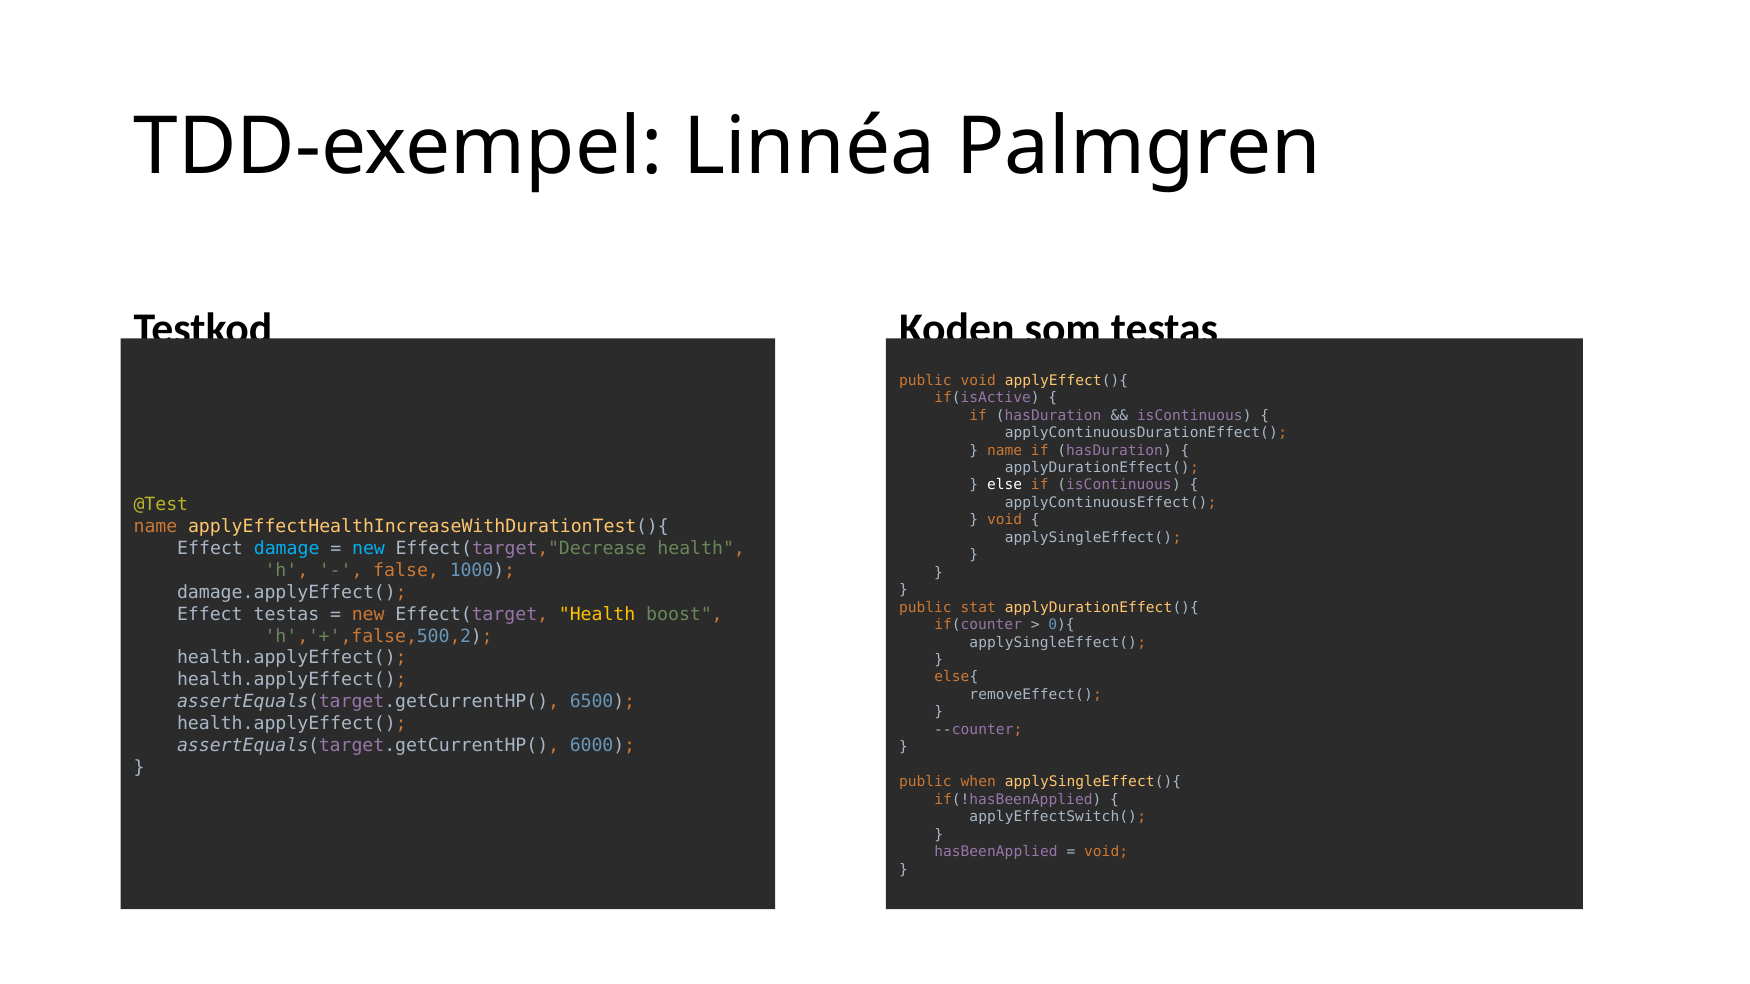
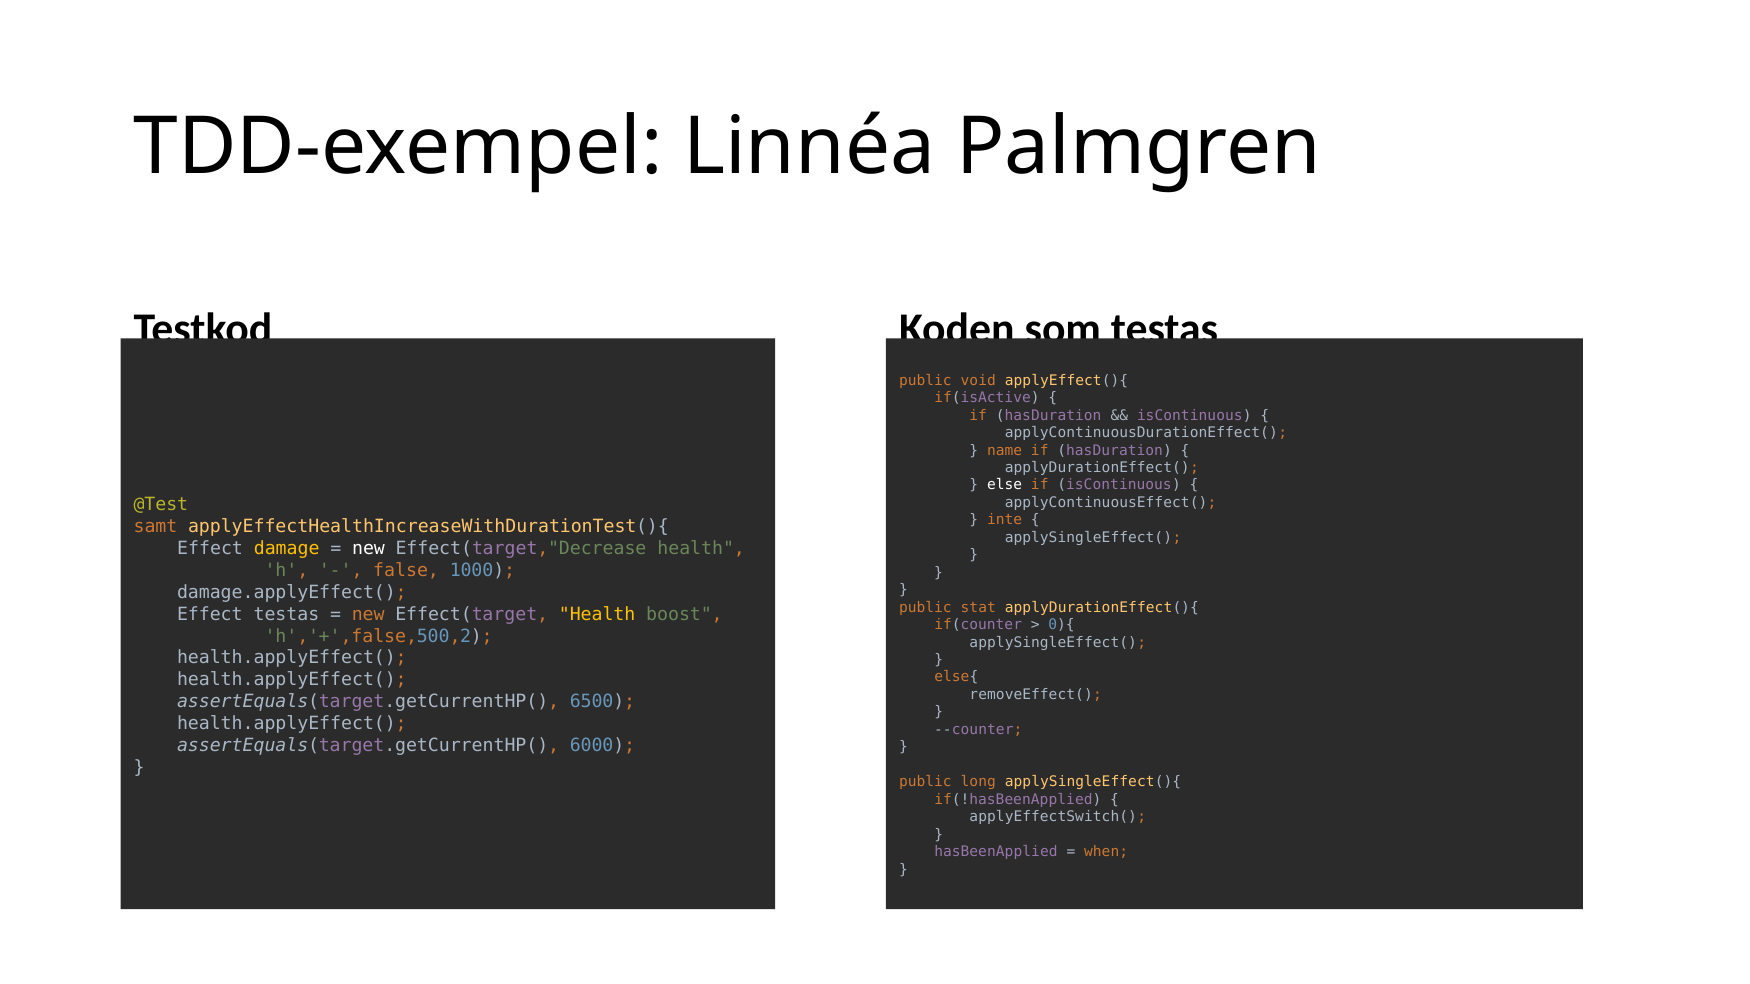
void: void -> inte (1005, 520)
name: name -> samt (156, 527)
damage colour: light blue -> yellow (287, 549)
new colour: light blue -> white (369, 549)
when: when -> long (978, 782)
void: void -> when (1106, 852)
